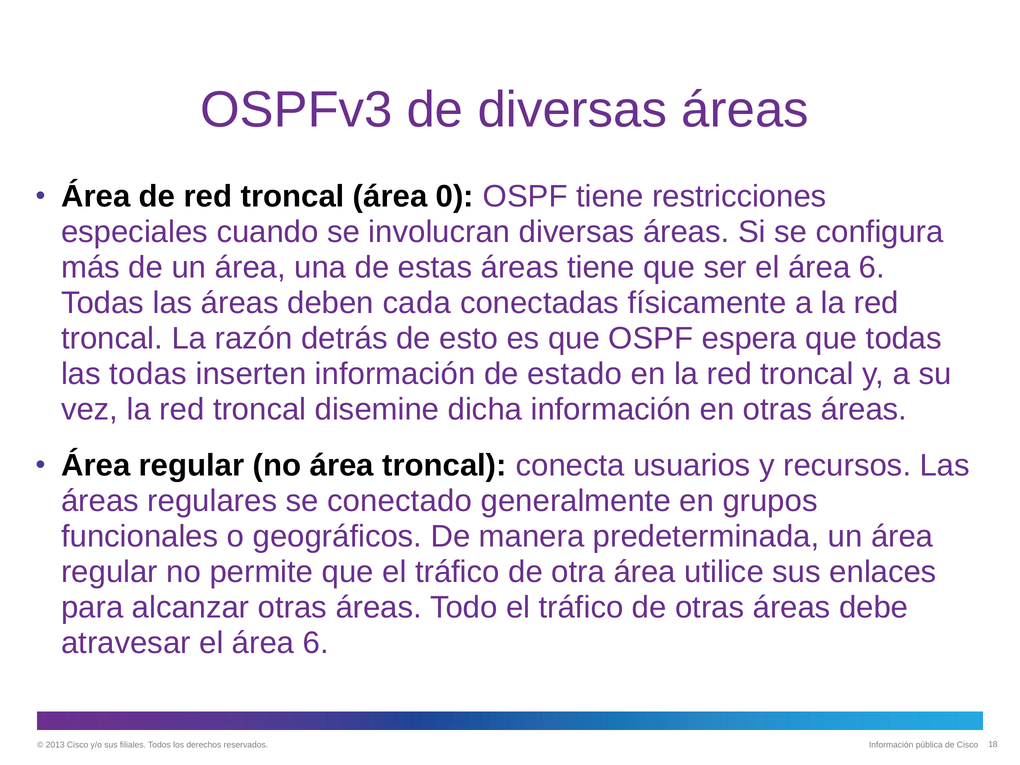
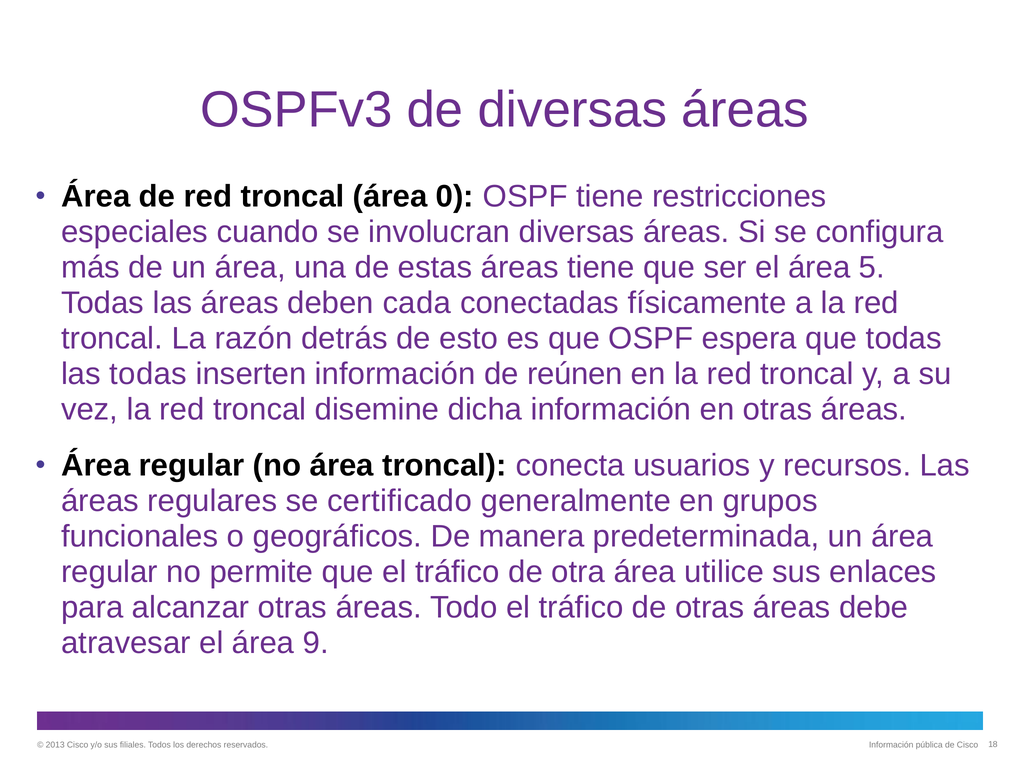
ser el área 6: 6 -> 5 (872, 268)
estado: estado -> reúnen (575, 374)
conectado: conectado -> certificado (400, 501)
atravesar el área 6: 6 -> 9 (316, 643)
